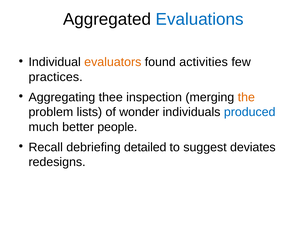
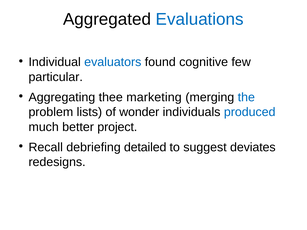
evaluators colour: orange -> blue (113, 62)
activities: activities -> cognitive (204, 62)
practices: practices -> particular (56, 77)
inspection: inspection -> marketing (154, 97)
the colour: orange -> blue (246, 97)
people: people -> project (117, 127)
